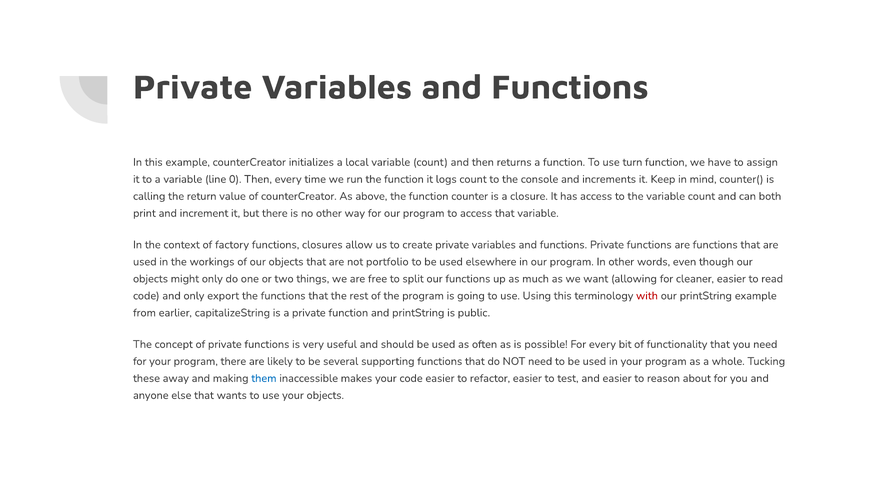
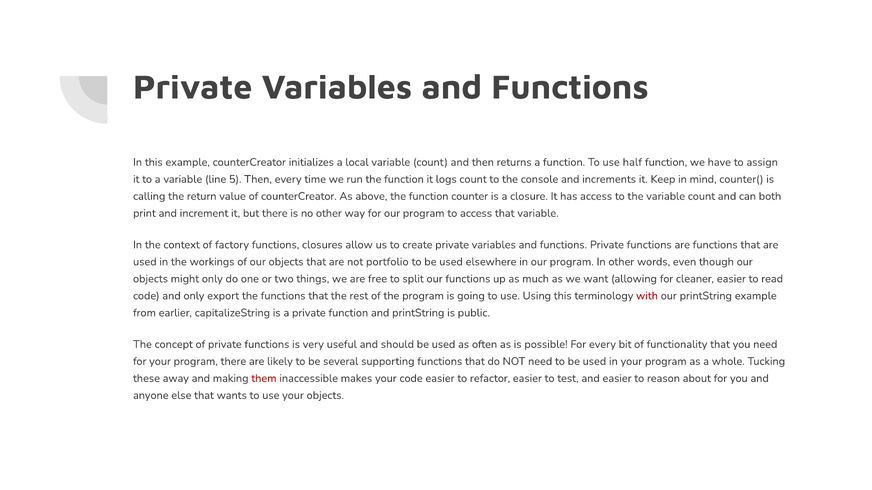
turn: turn -> half (632, 162)
0: 0 -> 5 (235, 179)
them colour: blue -> red (264, 379)
